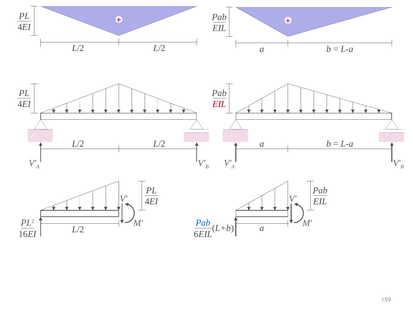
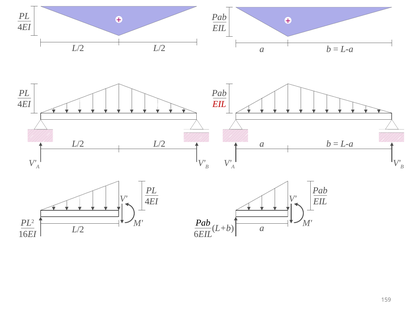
Pab colour: blue -> black (203, 223)
